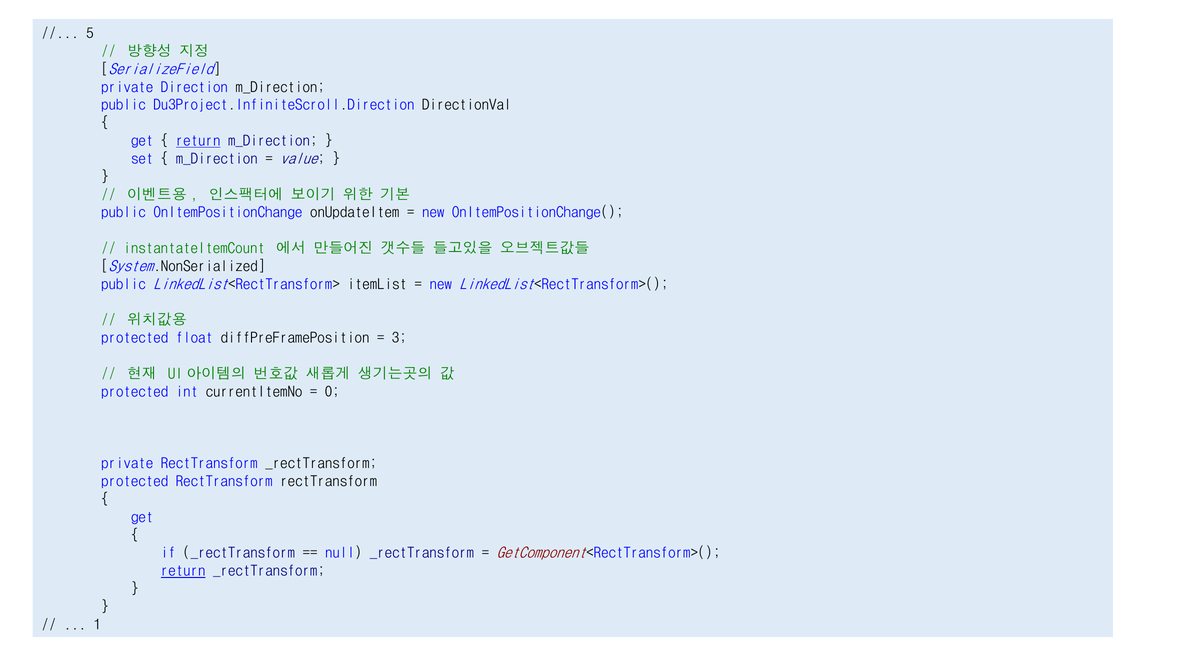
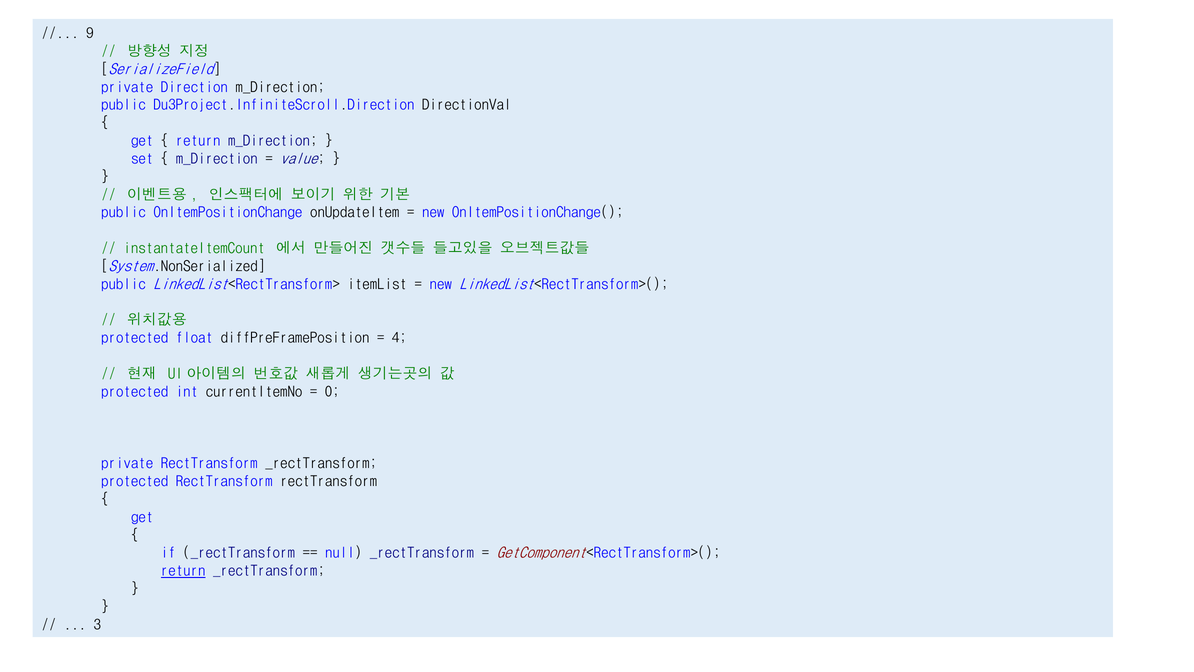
5: 5 -> 9 (90, 33)
return underline: present -> none (198, 141)
3: 3 -> 4 (399, 338)
1: 1 -> 3 (97, 624)
